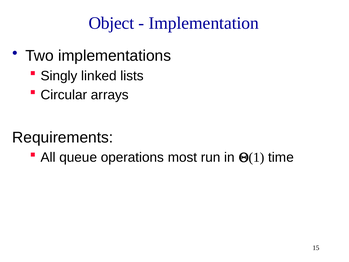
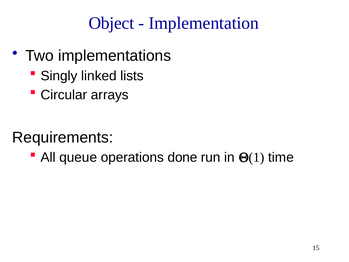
most: most -> done (183, 157)
